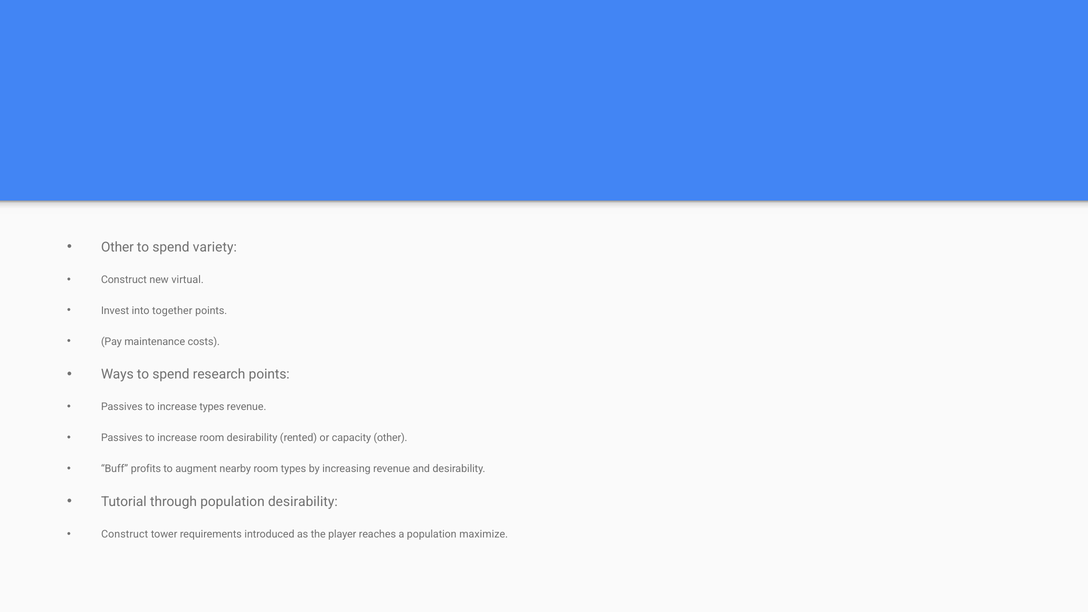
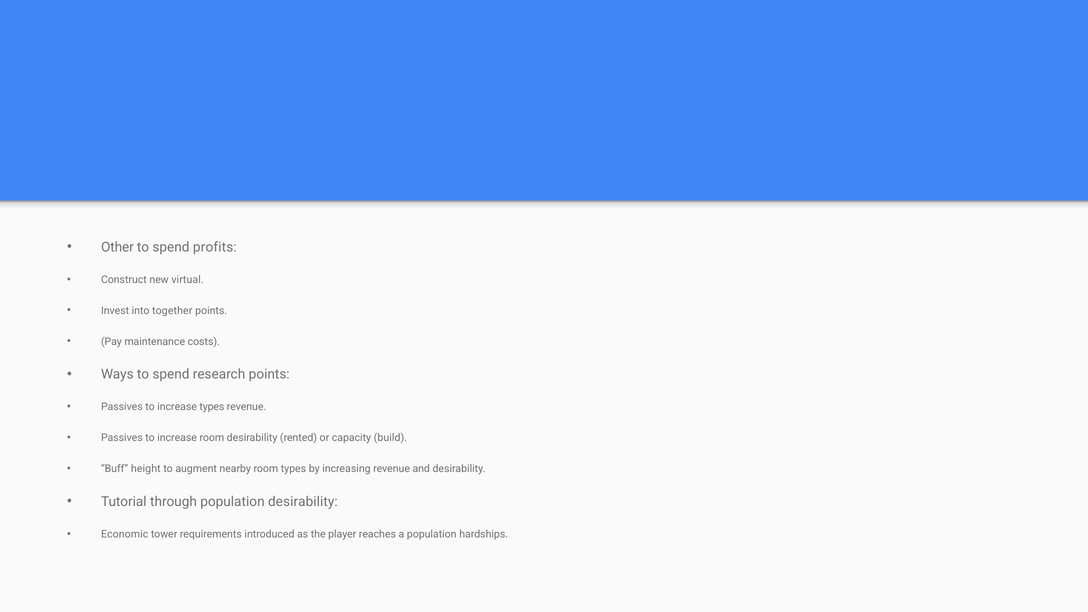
variety: variety -> profits (215, 247)
capacity other: other -> build (390, 438)
profits: profits -> height (146, 469)
Construct: Construct -> Economic (125, 534)
maximize: maximize -> hardships (484, 534)
